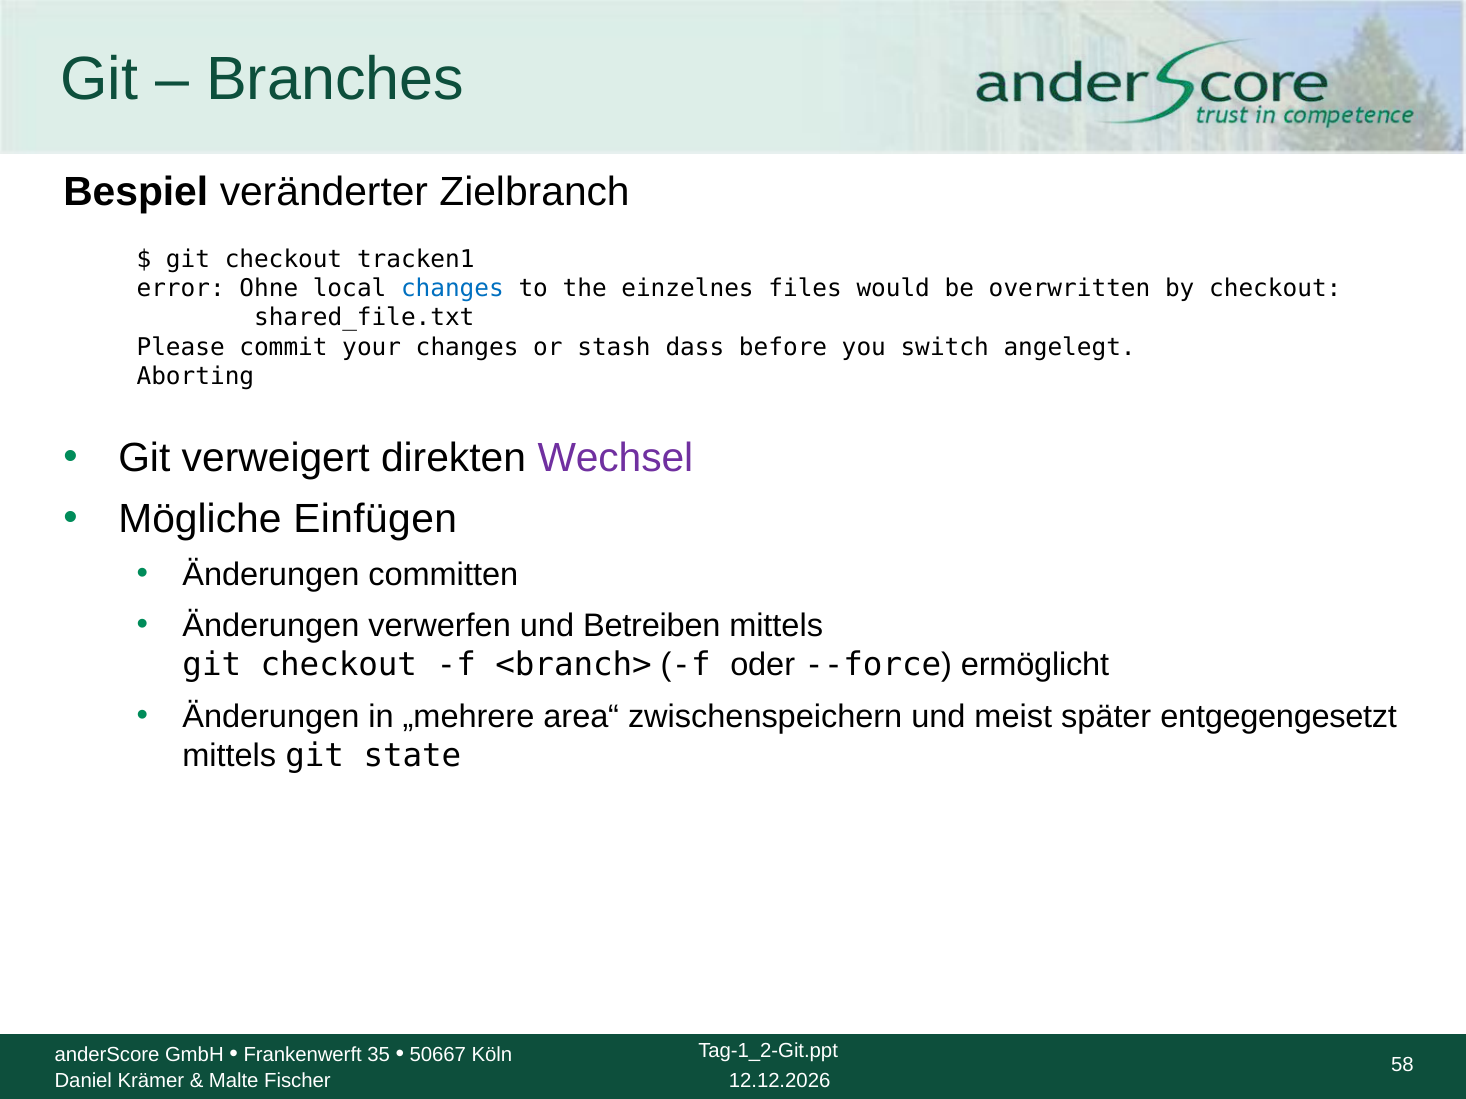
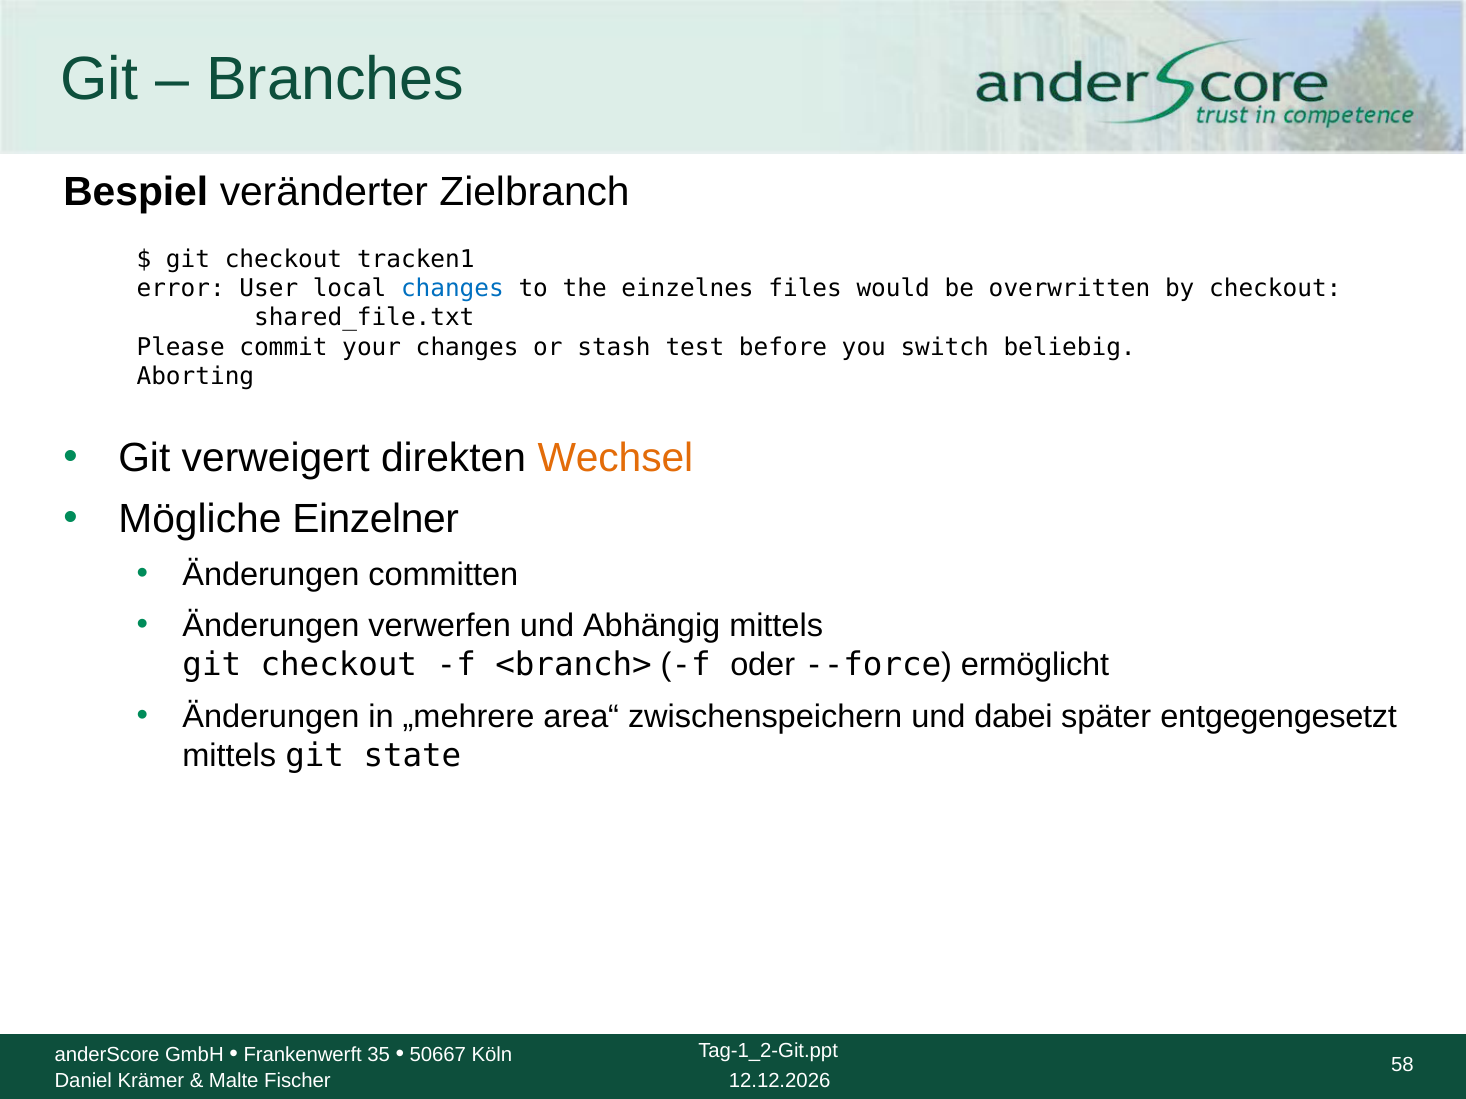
Ohne: Ohne -> User (269, 289)
dass: dass -> test (695, 347)
angelegt: angelegt -> beliebig (1070, 347)
Wechsel colour: purple -> orange (615, 458)
Einfügen: Einfügen -> Einzelner (376, 519)
Betreiben: Betreiben -> Abhängig (652, 626)
meist: meist -> dabei (1013, 717)
